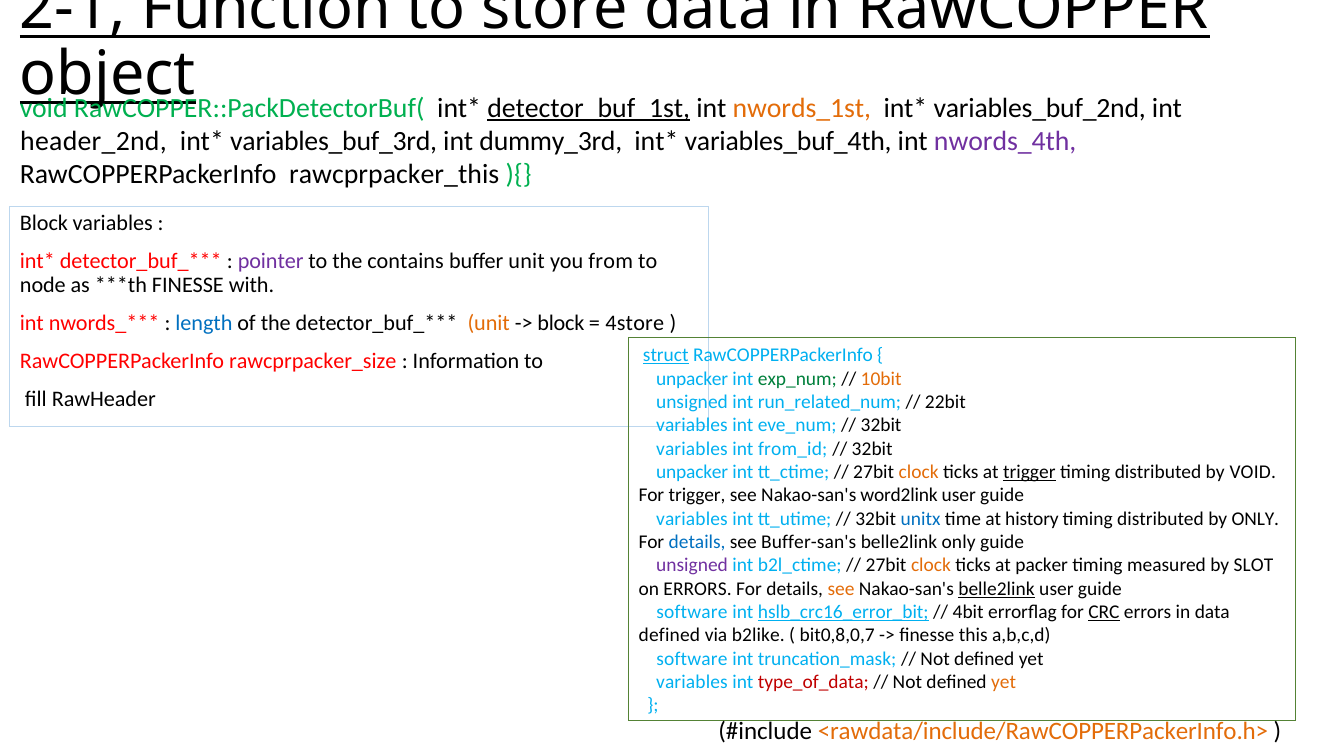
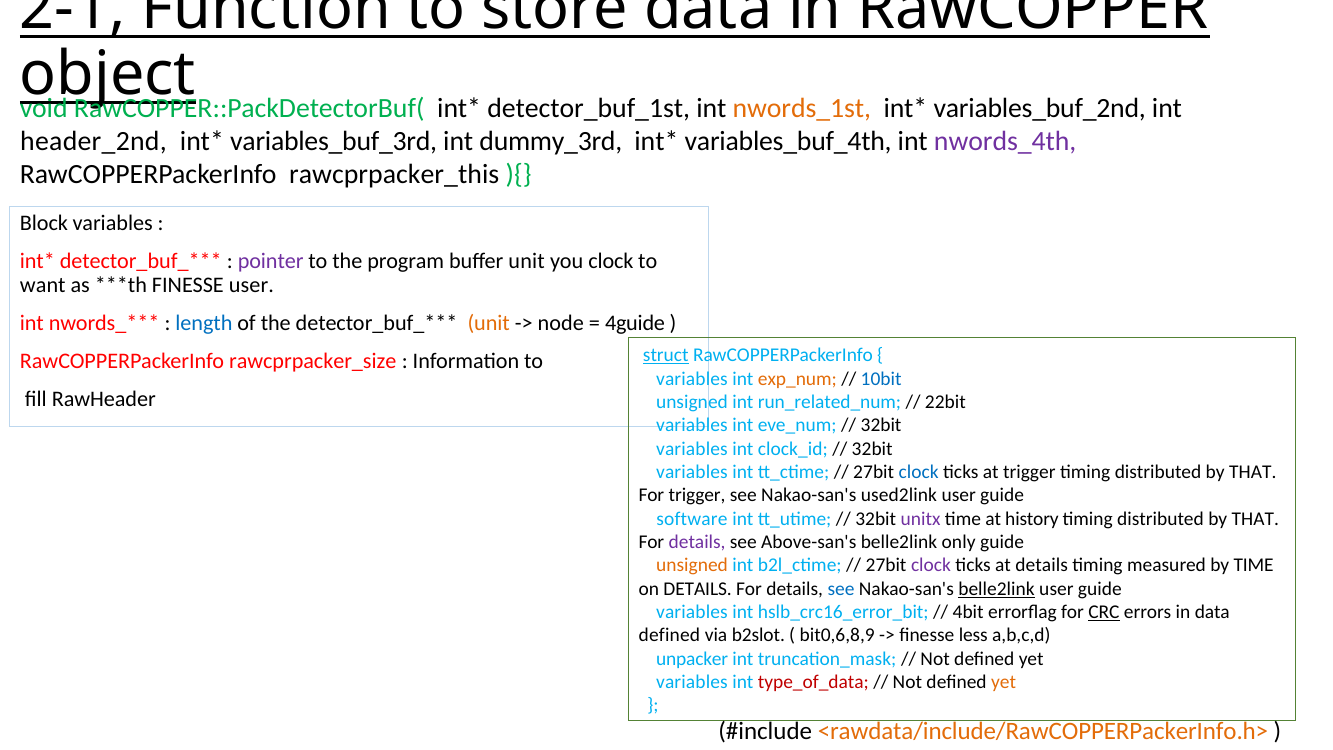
detector_buf_1st underline: present -> none (589, 108)
contains: contains -> program (406, 261)
you from: from -> clock (611, 261)
node: node -> want (43, 285)
FINESSE with: with -> user (251, 285)
block: block -> node (561, 323)
4store: 4store -> 4guide (635, 323)
unpacker: unpacker -> variables (692, 379)
exp_num colour: green -> orange (797, 379)
10bit colour: orange -> blue (881, 379)
from_id: from_id -> clock_id (793, 449)
unpacker: unpacker -> variables (692, 472)
clock colour: orange -> blue (919, 472)
trigger underline: present -> none (1029, 472)
VOID: VOID -> THAT (1253, 472)
word2link: word2link -> used2link (899, 495)
variables: variables -> software (692, 519)
unitx colour: blue -> purple (921, 519)
ONLY: ONLY -> THAT (1255, 519)
details colour: blue -> purple (697, 542)
Buffer-san's: Buffer-san's -> Above-san's (809, 542)
unsigned colour: purple -> orange (692, 565)
clock colour: orange -> purple (931, 565)
at packer: packer -> details (1042, 565)
by SLOT: SLOT -> TIME (1254, 565)
on ERRORS: ERRORS -> DETAILS (698, 589)
see colour: orange -> blue (841, 589)
software: software -> variables (692, 612)
hslb_crc16_error_bit underline: present -> none (843, 612)
b2like: b2like -> b2slot (758, 635)
bit0,8,0,7: bit0,8,0,7 -> bit0,6,8,9 (837, 635)
this: this -> less (973, 635)
software: software -> unpacker (692, 659)
